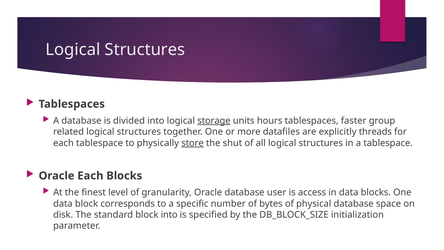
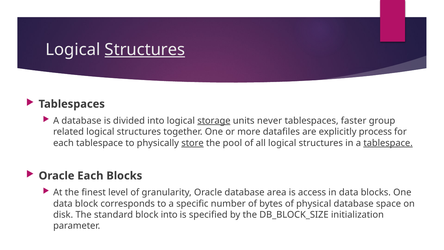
Structures underline: none -> present (145, 49)
hours: hours -> never (270, 121)
threads: threads -> process (375, 132)
shut: shut -> pool (232, 143)
tablespace underline: none -> present (388, 143)
user: user -> area (277, 192)
